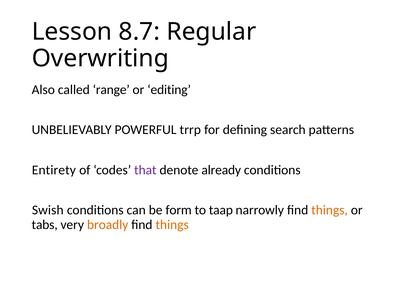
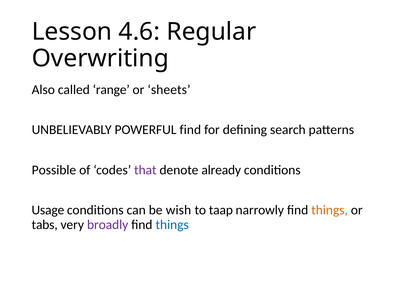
8.7: 8.7 -> 4.6 (139, 32)
editing: editing -> sheets (169, 90)
POWERFUL trrp: trrp -> find (190, 130)
Entirety: Entirety -> Possible (54, 170)
Swish: Swish -> Usage (48, 210)
form: form -> wish (178, 210)
broadly colour: orange -> purple (108, 225)
things colour: orange -> blue (172, 225)
